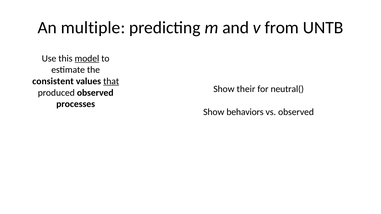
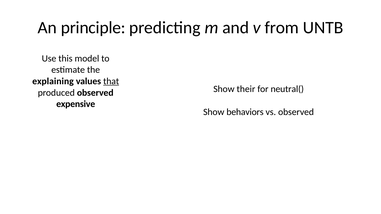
multiple: multiple -> principle (93, 28)
model underline: present -> none (87, 58)
consistent: consistent -> explaining (53, 81)
processes: processes -> expensive (76, 104)
